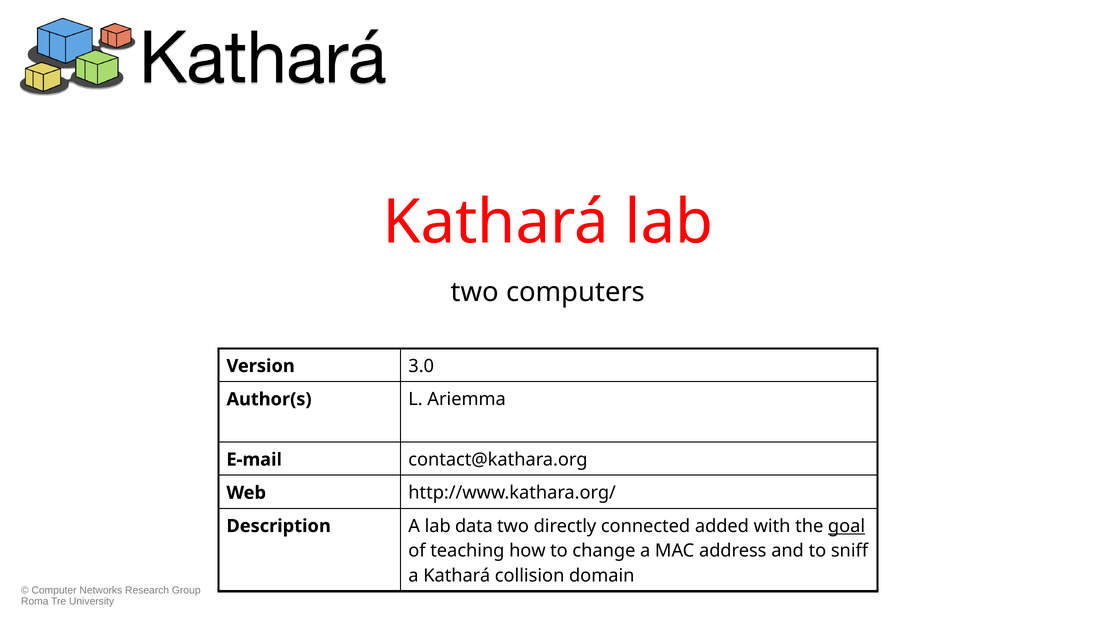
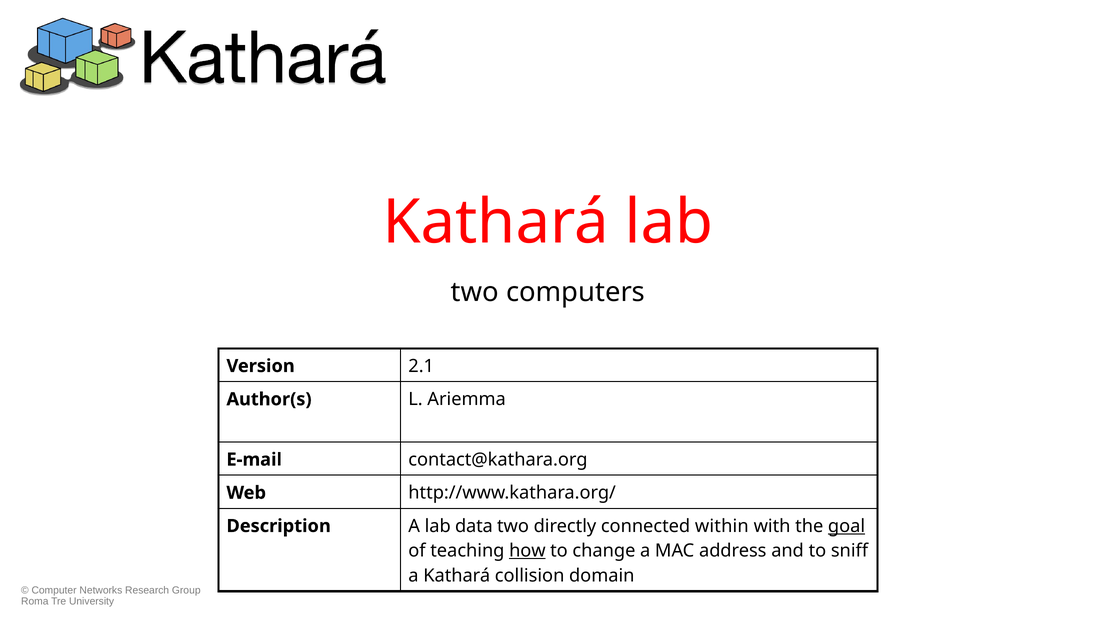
3.0: 3.0 -> 2.1 (421, 366)
added: added -> within (722, 526)
how underline: none -> present (527, 550)
